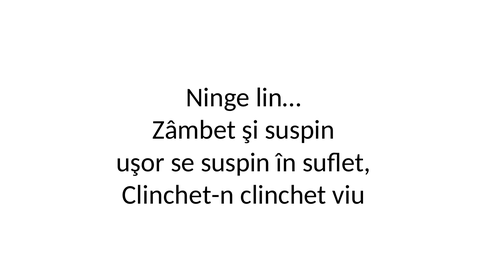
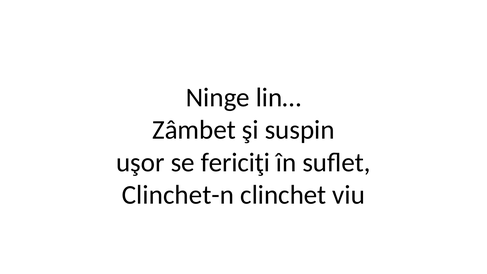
se suspin: suspin -> fericiţi (235, 162)
